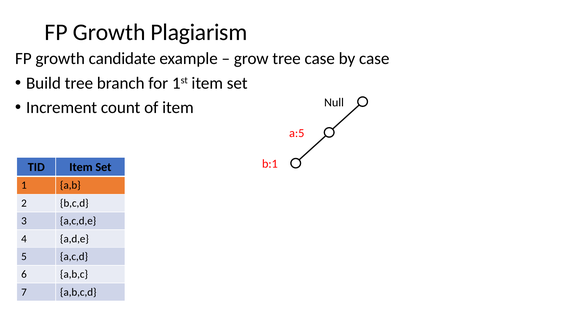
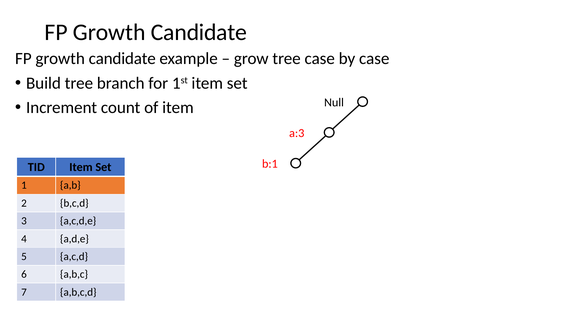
Plagiarism: Plagiarism -> Candidate (199, 32)
a:5: a:5 -> a:3 (297, 133)
